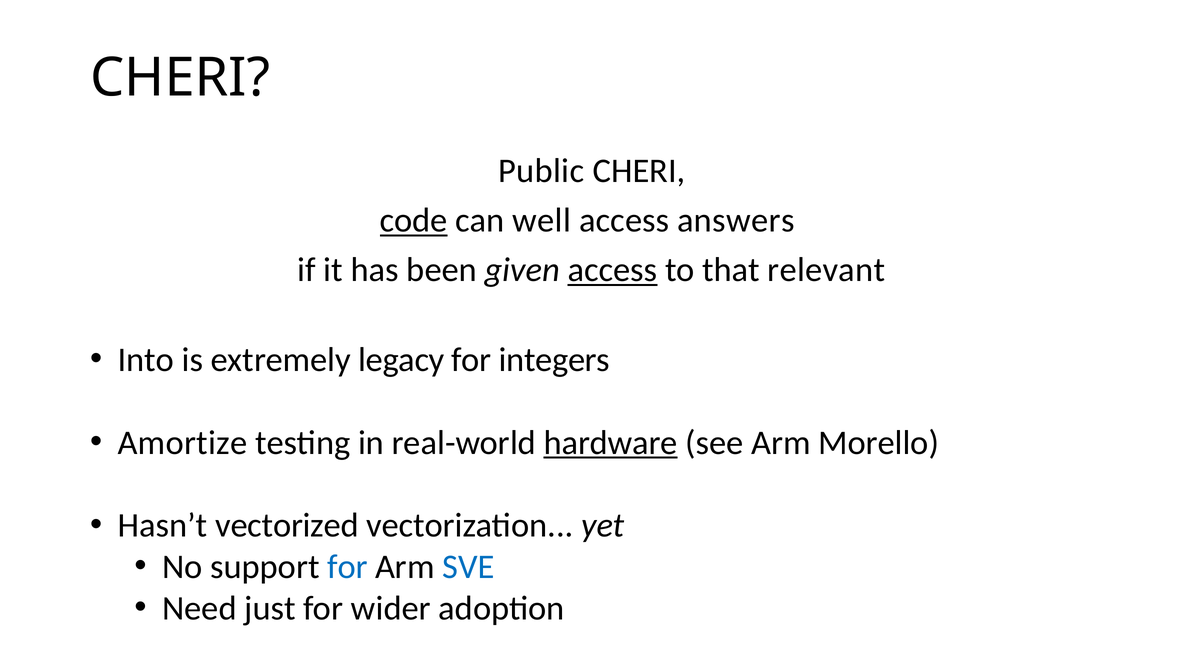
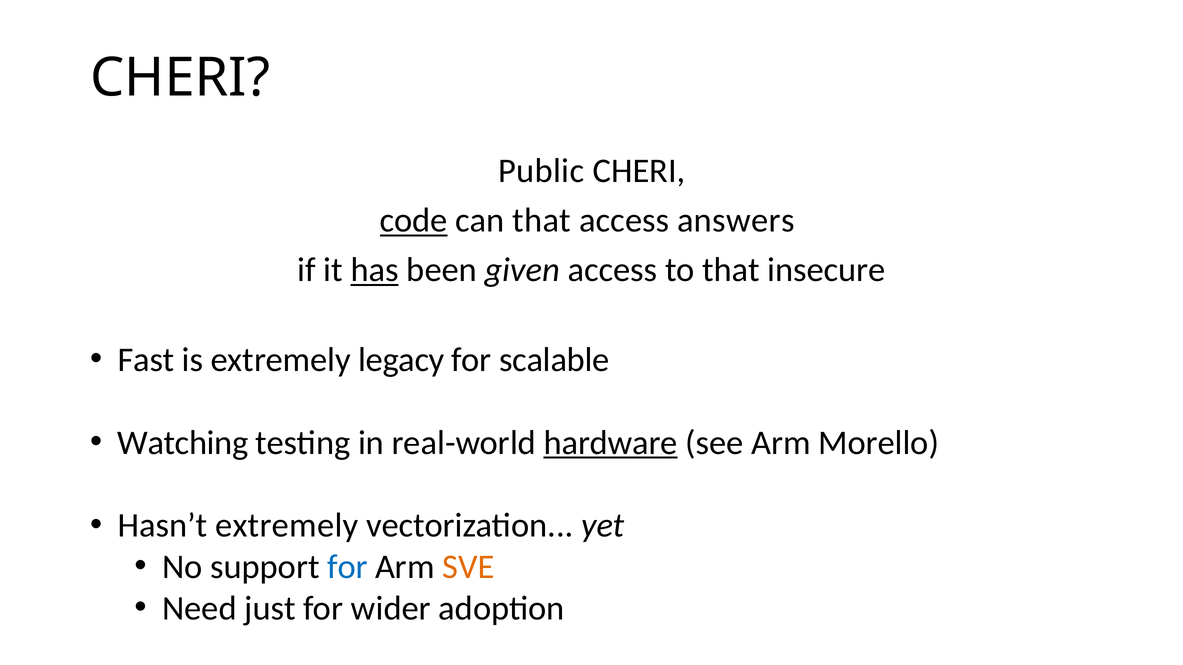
can well: well -> that (542, 221)
has underline: none -> present (375, 270)
access underline: present -> none (612, 270)
relevant: relevant -> insecure (826, 270)
Into: Into -> Fast (146, 360)
integers: integers -> scalable (554, 360)
Amortize: Amortize -> Watching (183, 443)
Hasn’t vectorized: vectorized -> extremely (287, 526)
SVE colour: blue -> orange (468, 567)
